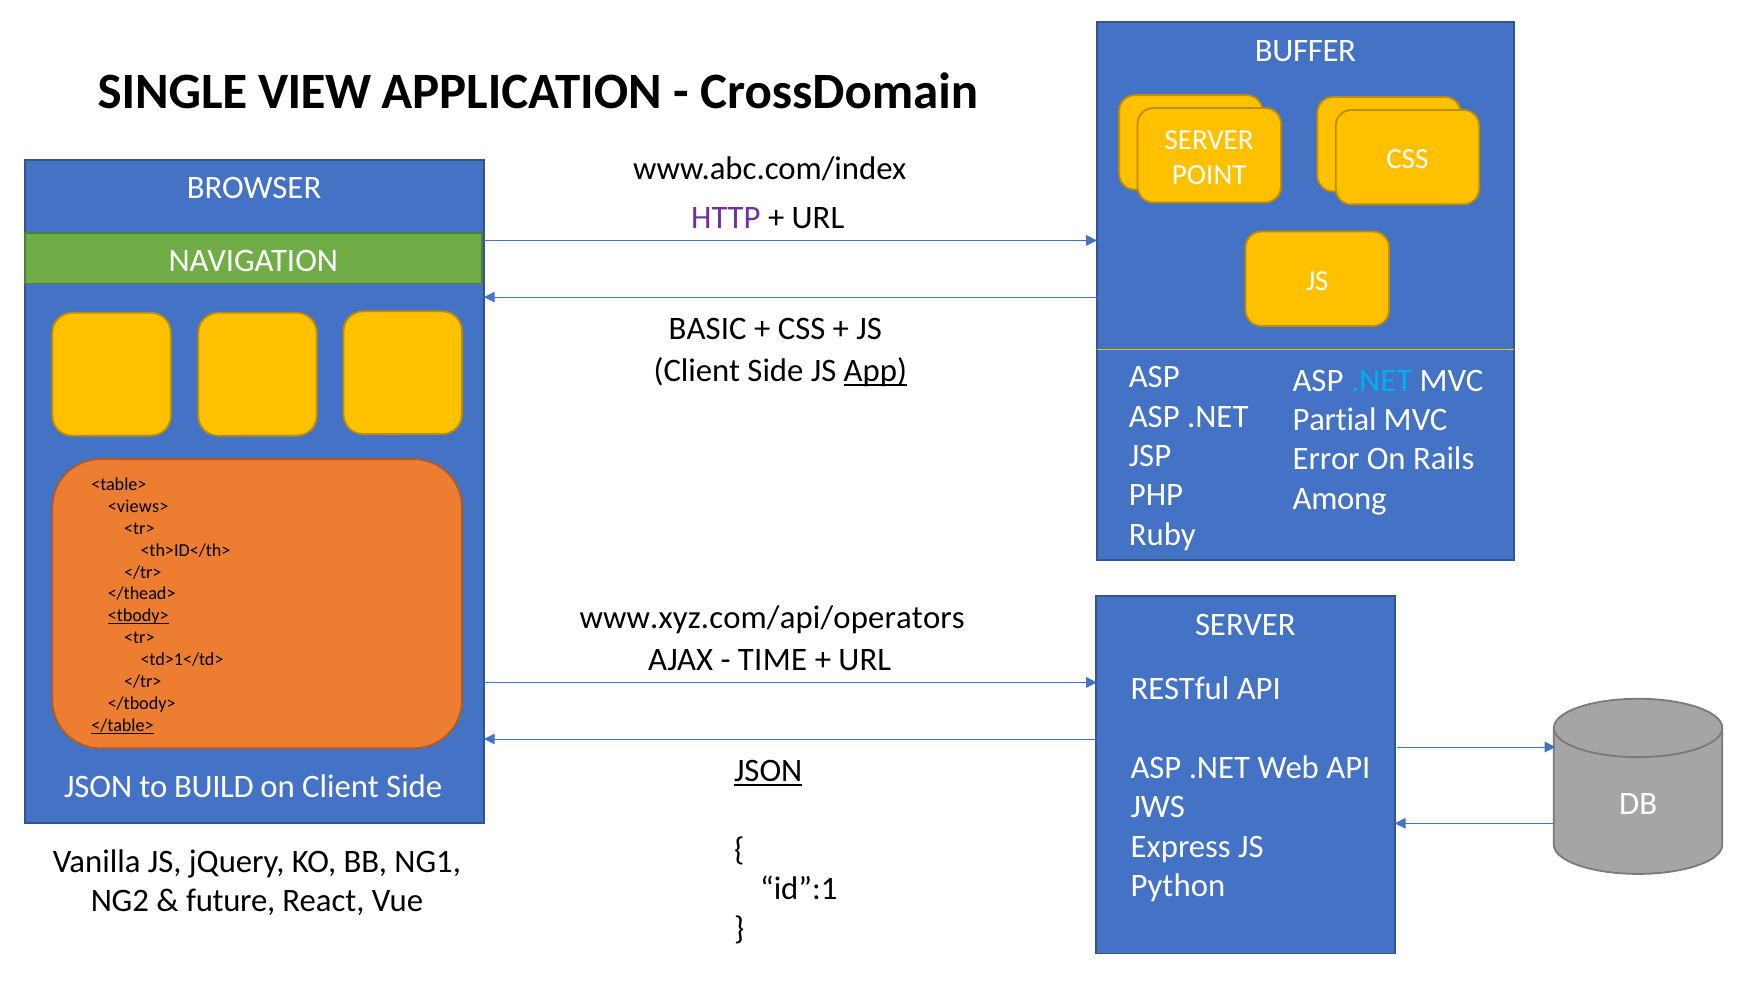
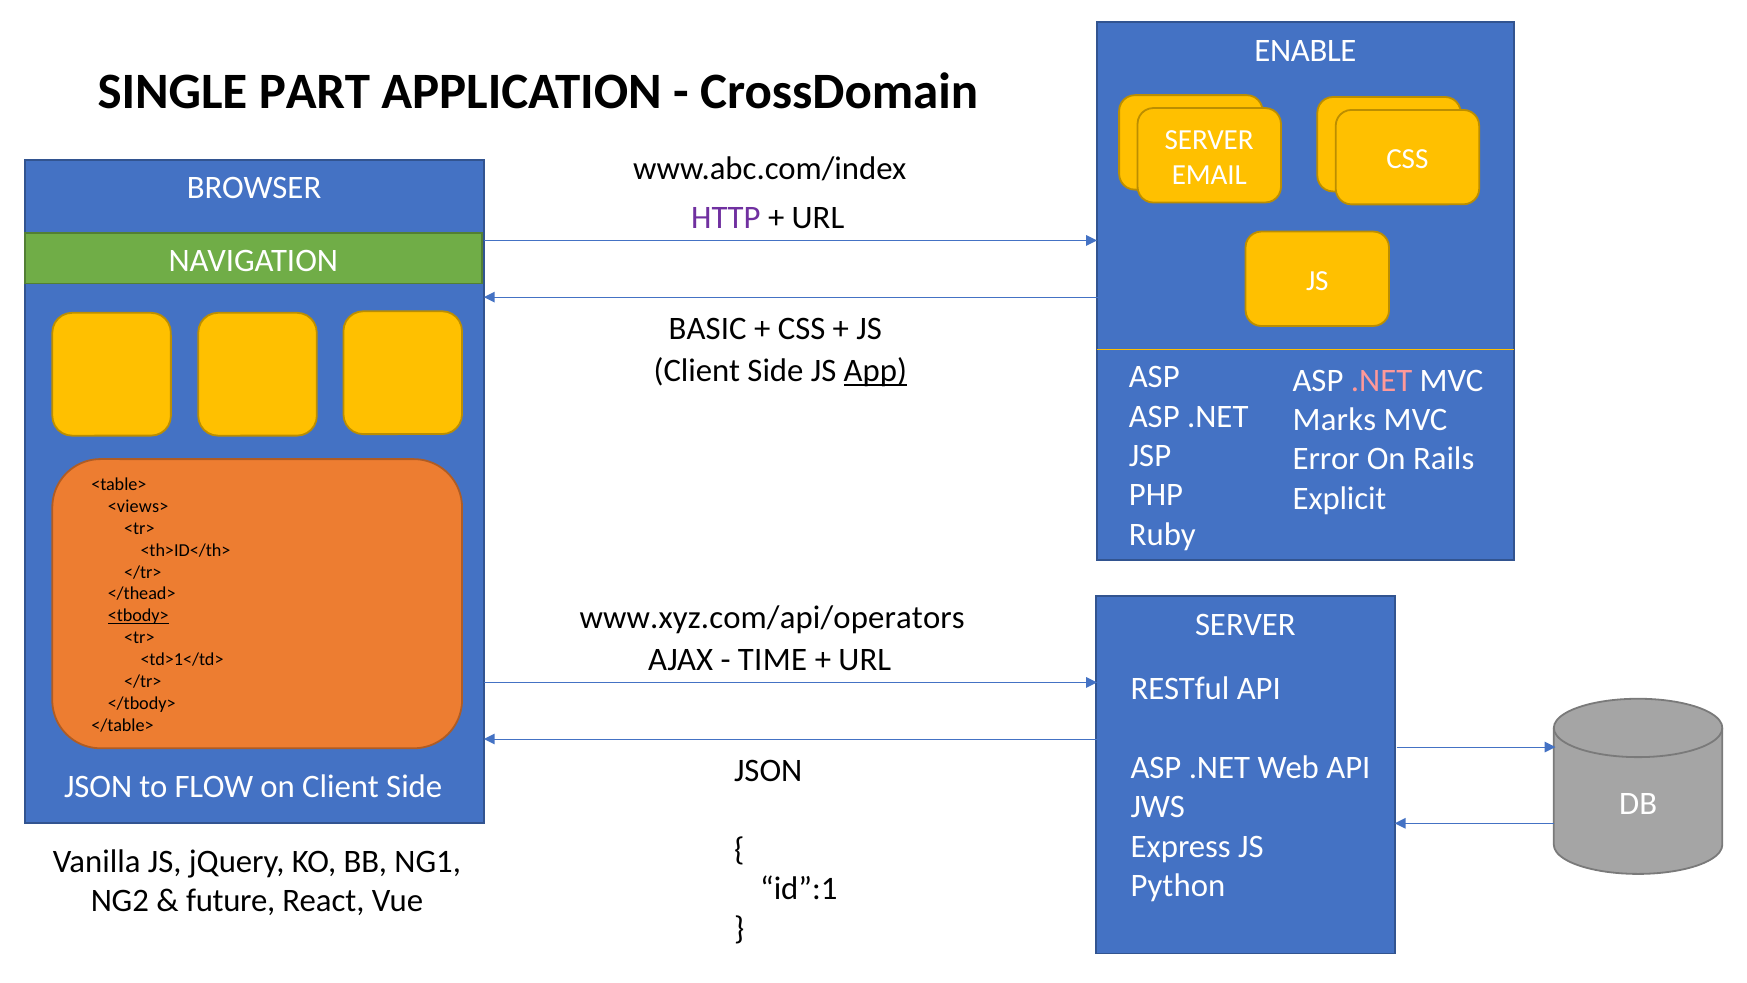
BUFFER: BUFFER -> ENABLE (1305, 51)
VIEW: VIEW -> PART (314, 91)
POINT: POINT -> EMAIL (1209, 175)
.NET colour: light blue -> pink (1382, 380)
Partial: Partial -> Marks (1334, 420)
Among: Among -> Explicit (1340, 498)
</table> underline: present -> none (122, 725)
JSON underline: present -> none (768, 771)
BUILD: BUILD -> FLOW (214, 787)
